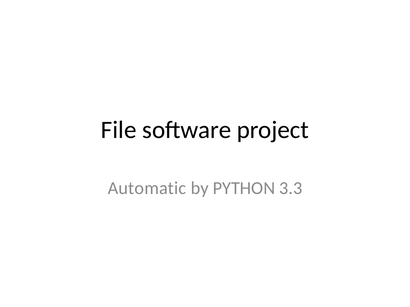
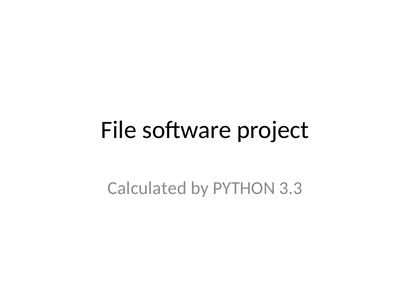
Automatic: Automatic -> Calculated (147, 189)
